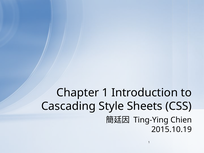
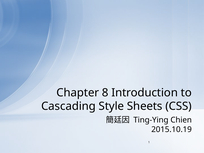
Chapter 1: 1 -> 8 (105, 93)
